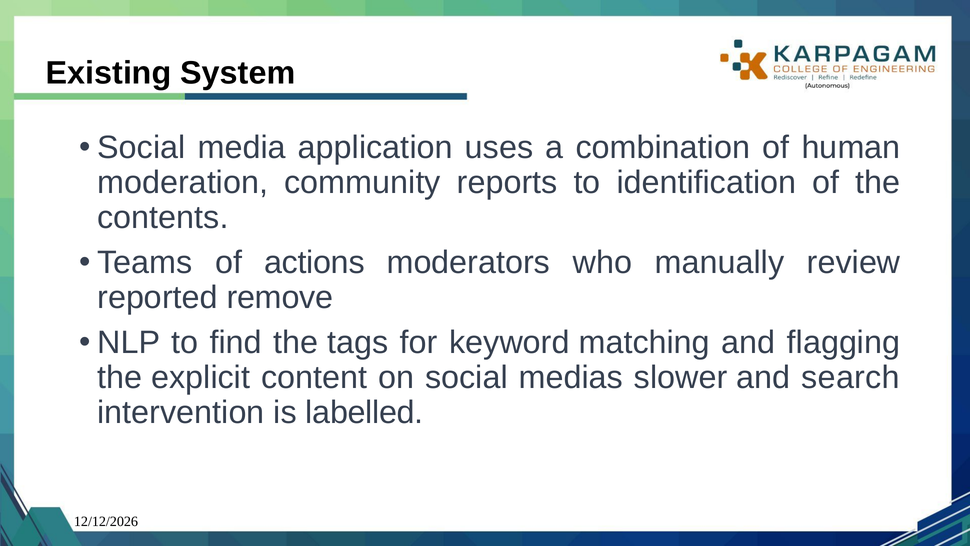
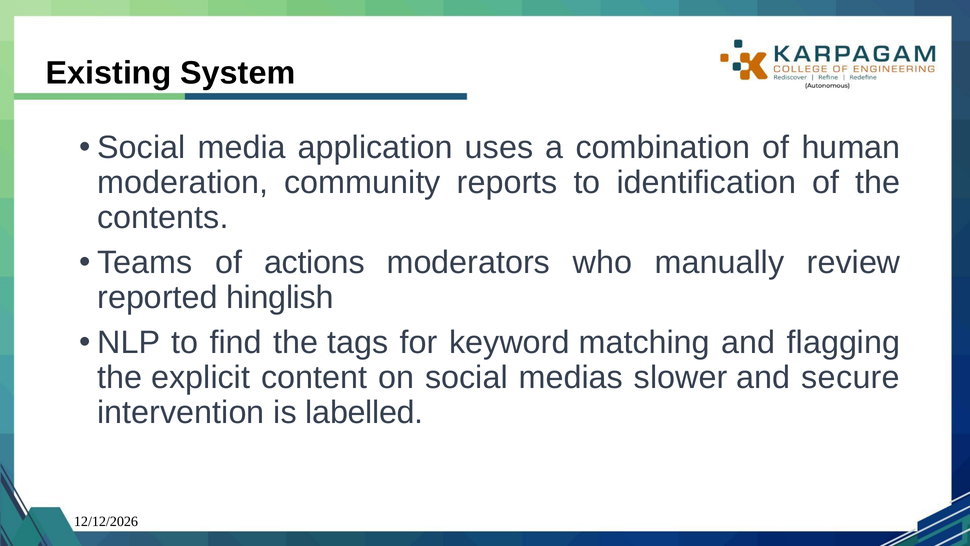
remove: remove -> hinglish (280, 297)
search: search -> secure (851, 377)
